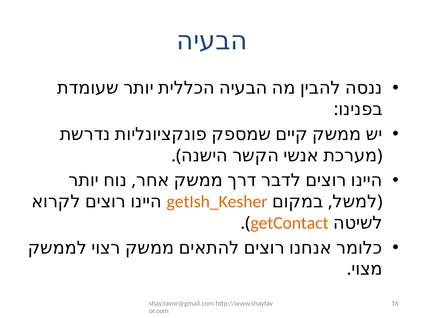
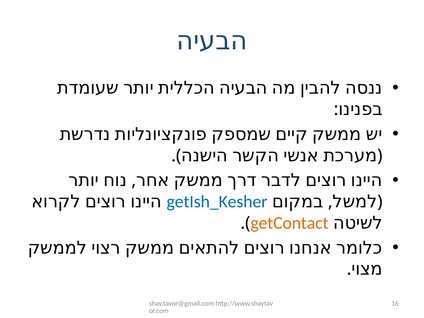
getIsh_Kesher colour: orange -> blue (217, 202)
